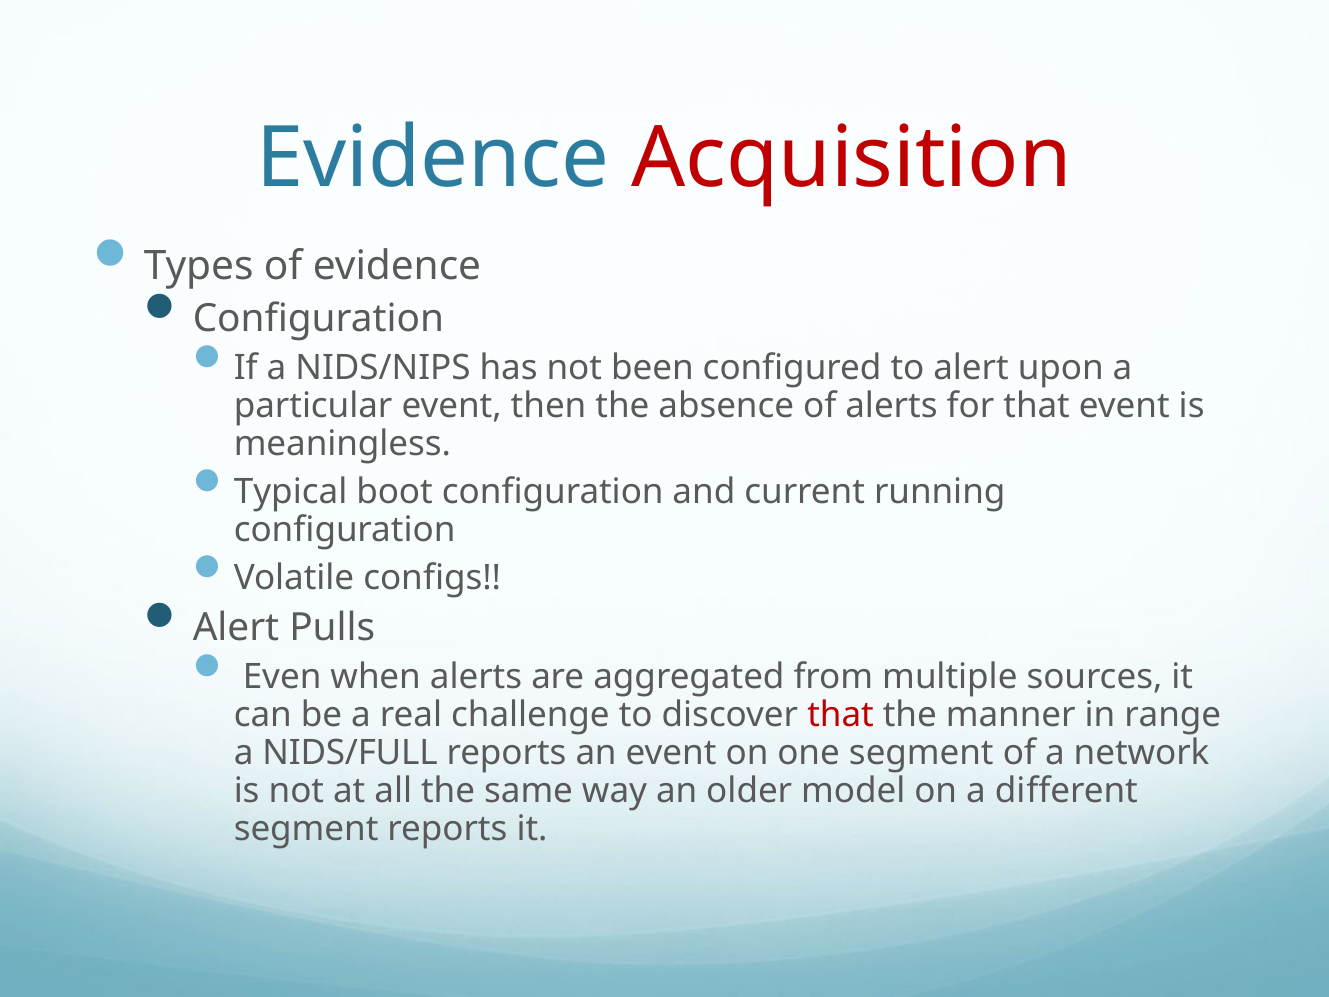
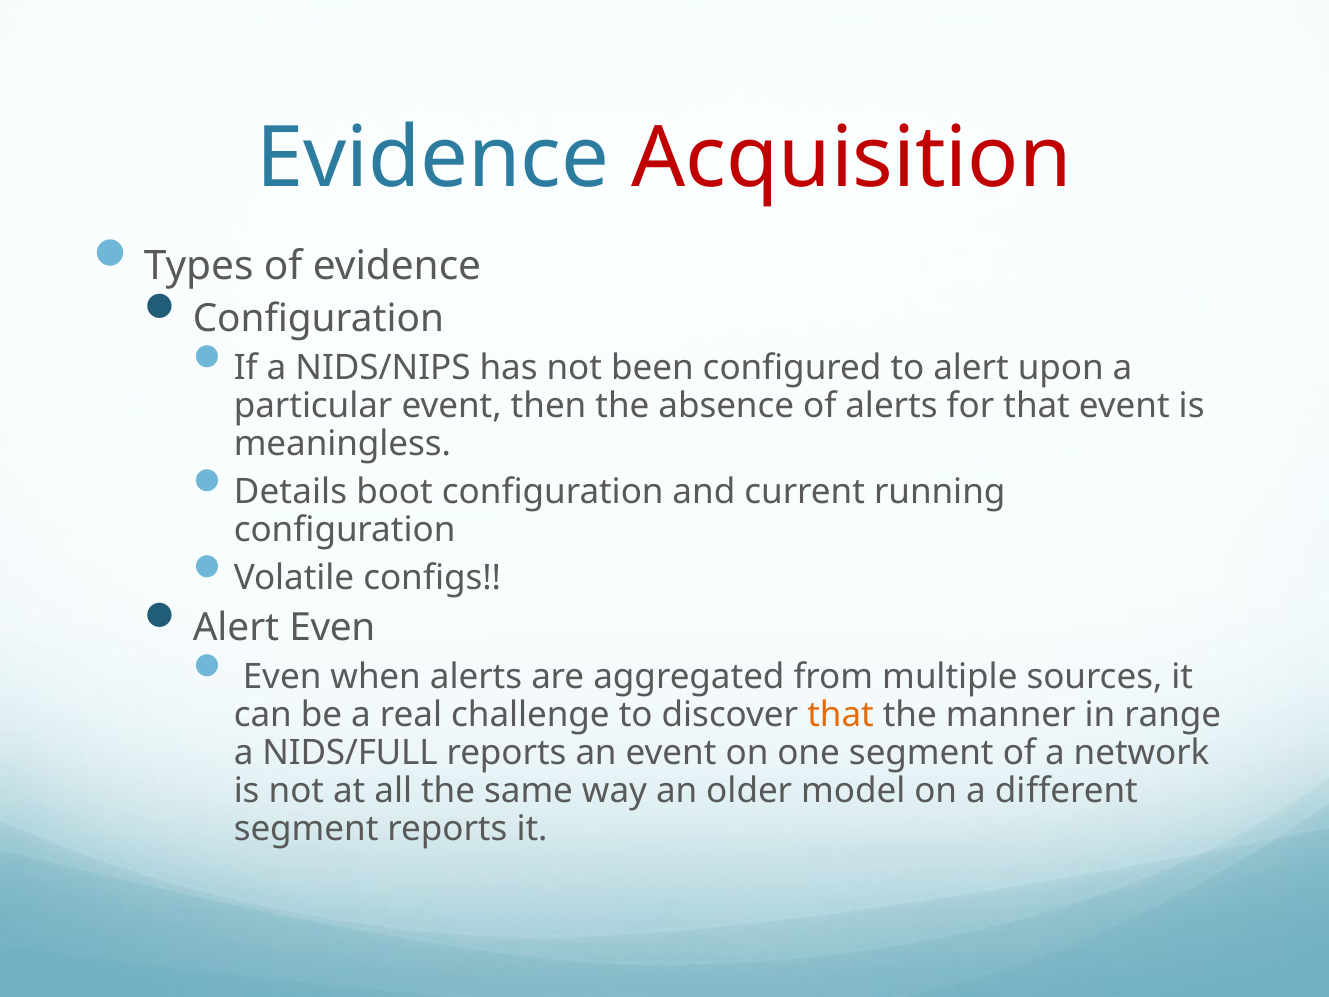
Typical: Typical -> Details (291, 492)
Alert Pulls: Pulls -> Even (332, 628)
that colour: red -> orange (841, 715)
